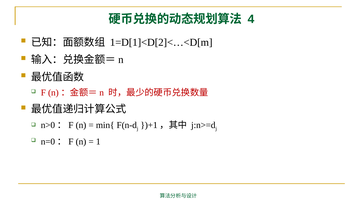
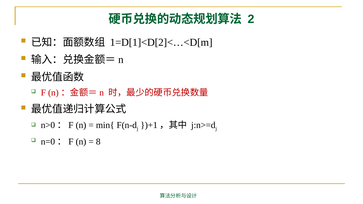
4: 4 -> 2 (251, 19)
1: 1 -> 8 (98, 142)
